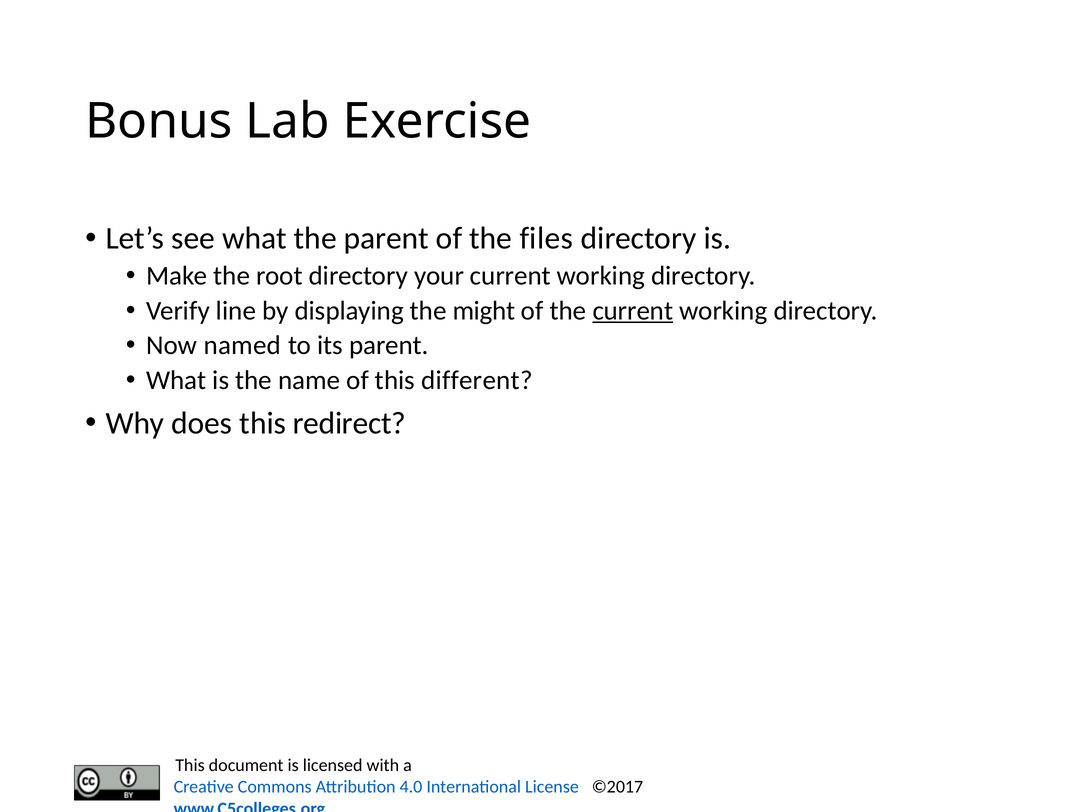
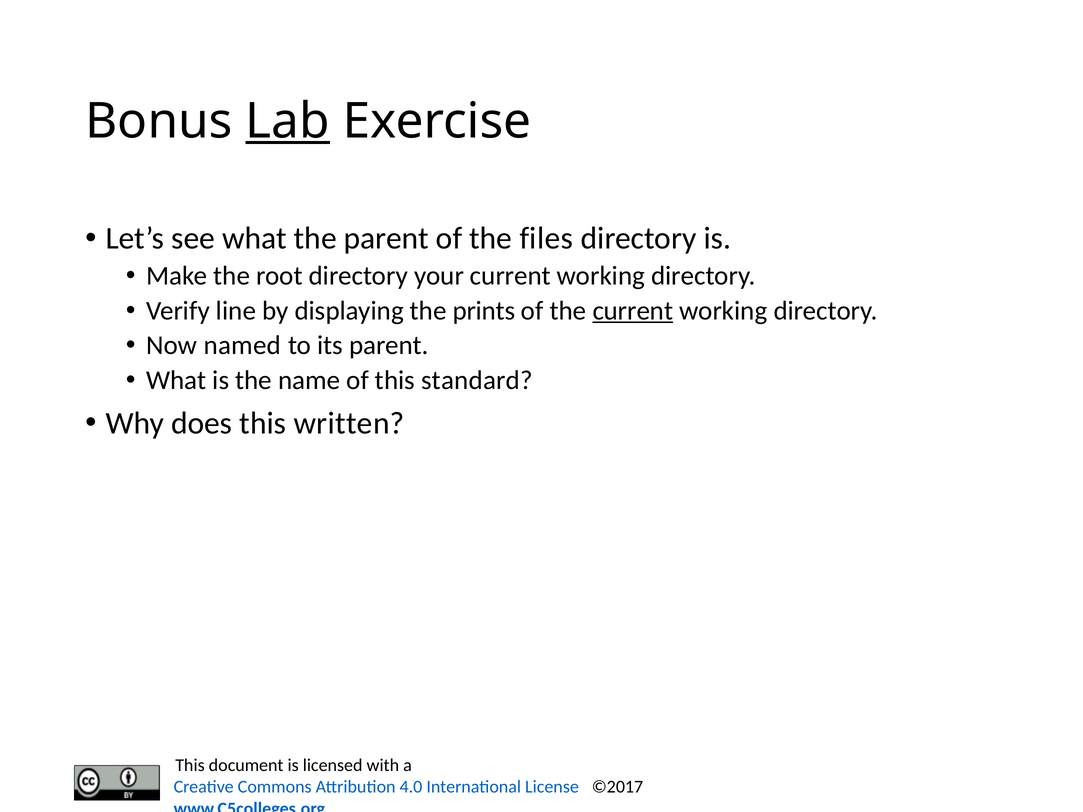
Lab underline: none -> present (288, 121)
might: might -> prints (484, 311)
different: different -> standard (477, 380)
redirect: redirect -> written (349, 423)
